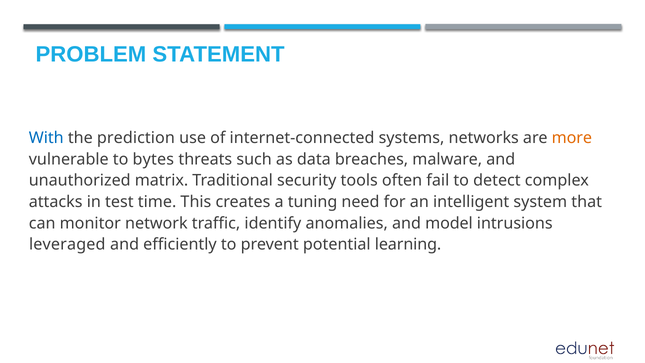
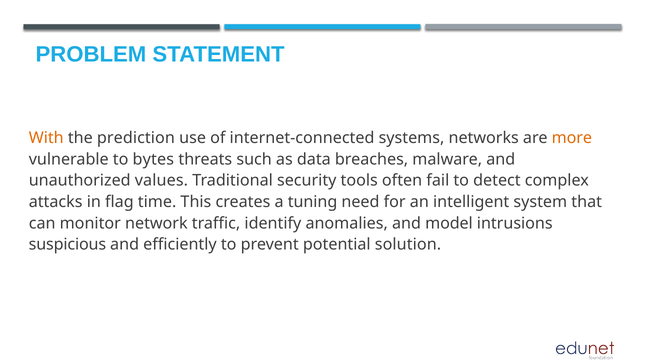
With colour: blue -> orange (46, 138)
matrix: matrix -> values (161, 181)
test: test -> flag (119, 202)
leveraged: leveraged -> suspicious (67, 244)
learning: learning -> solution (408, 244)
